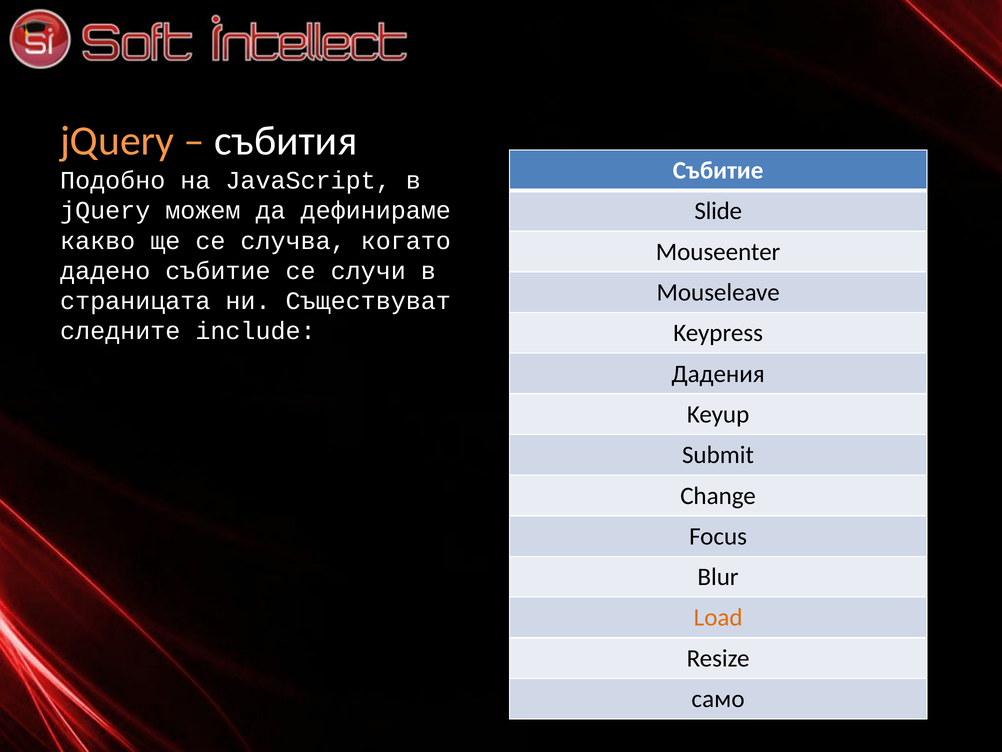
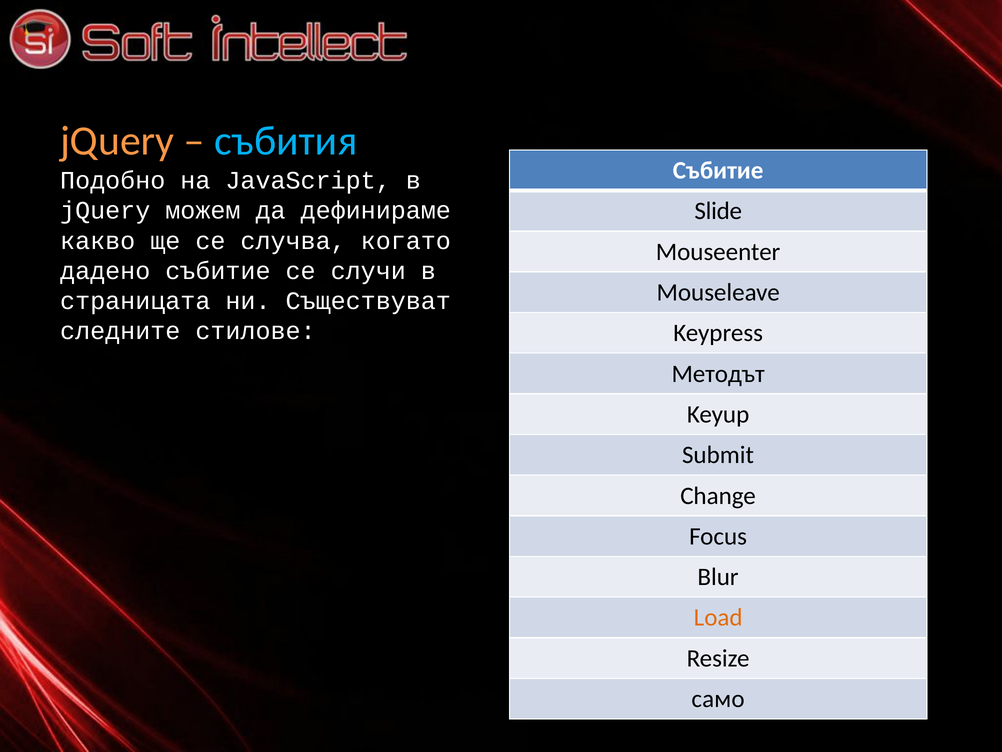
събития colour: white -> light blue (286, 141)
include: include -> стилове (256, 331)
Дадения: Дадения -> Методът (718, 374)
